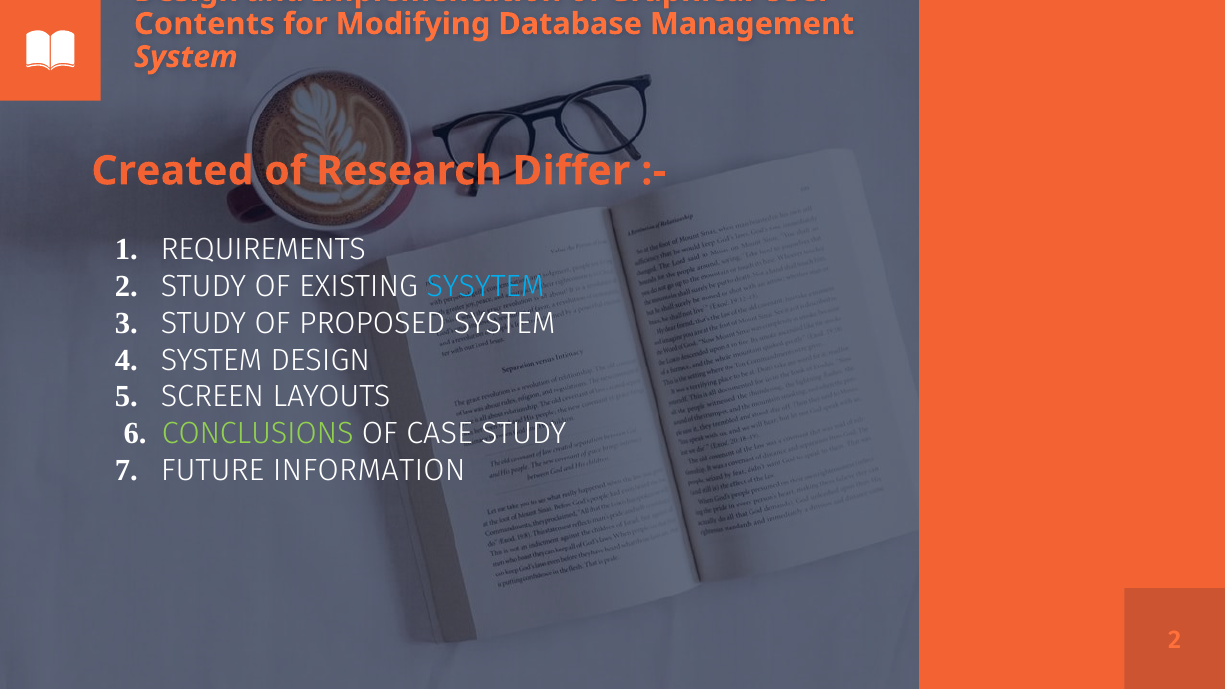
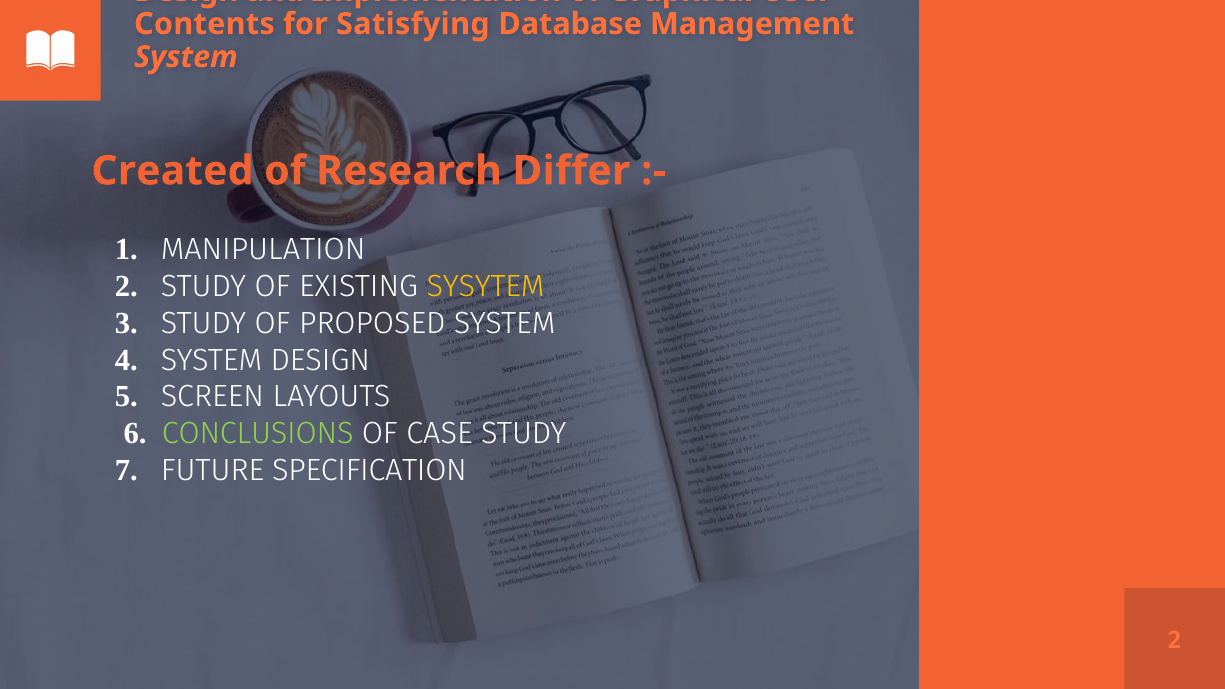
Modifying: Modifying -> Satisfying (413, 24)
REQUIREMENTS: REQUIREMENTS -> MANIPULATION (263, 250)
SYSYTEM colour: light blue -> yellow (486, 287)
INFORMATION: INFORMATION -> SPECIFICATION (369, 470)
